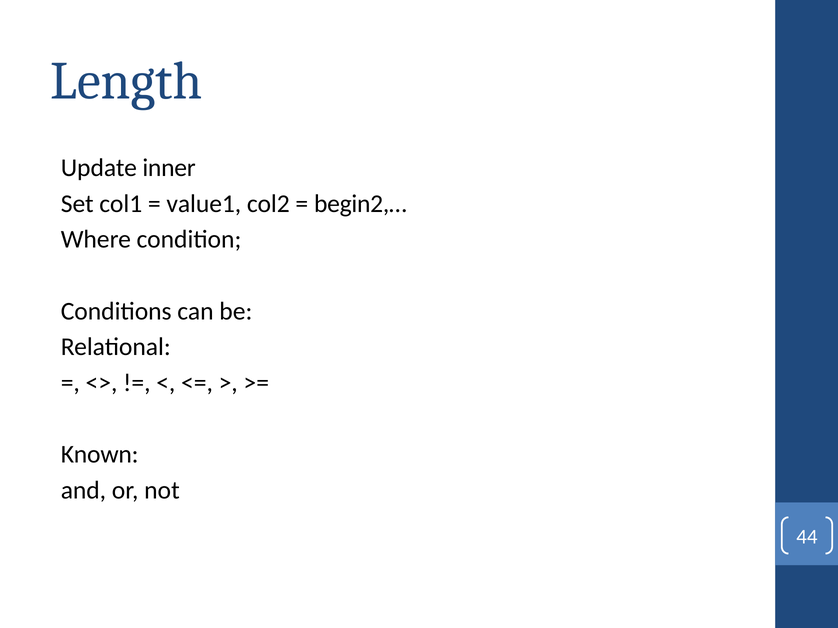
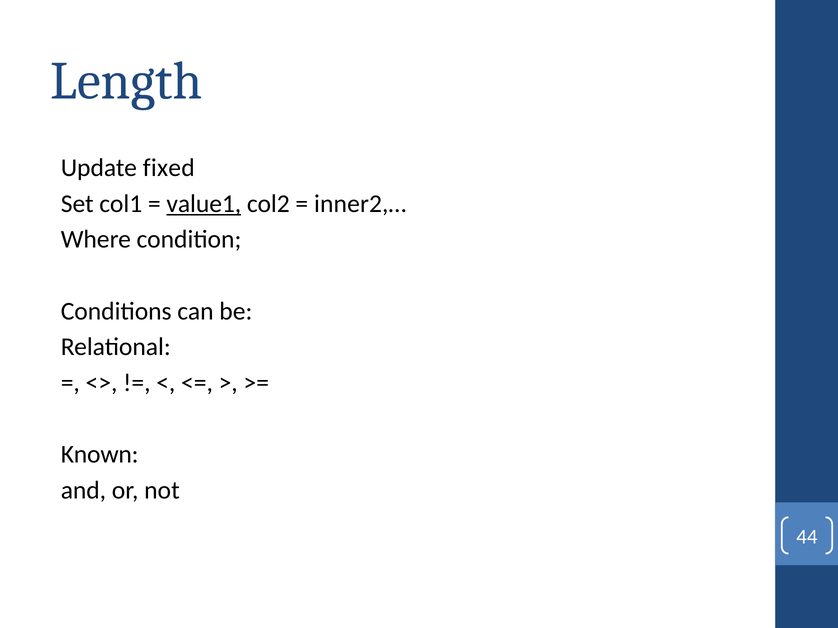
inner: inner -> fixed (169, 168)
value1 underline: none -> present (204, 204)
begin2,…: begin2,… -> inner2,… (360, 204)
